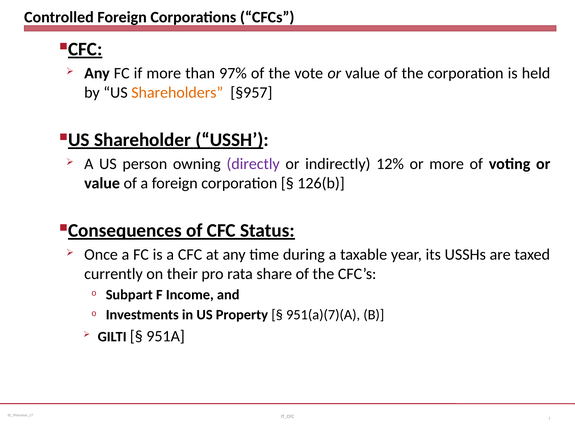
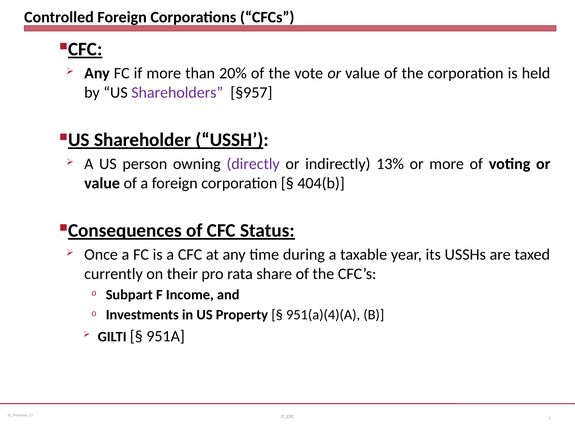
97%: 97% -> 20% (233, 73)
Shareholders colour: orange -> purple (177, 92)
12%: 12% -> 13% (390, 164)
126(b: 126(b -> 404(b (321, 183)
951(a)(7)(A: 951(a)(7)(A -> 951(a)(4)(A (323, 315)
